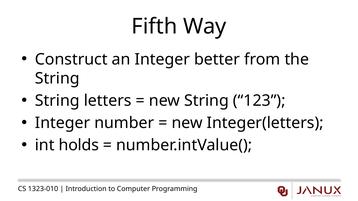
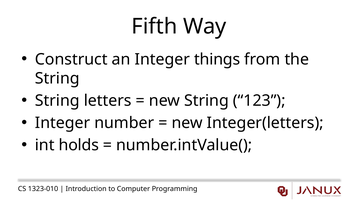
better: better -> things (217, 59)
